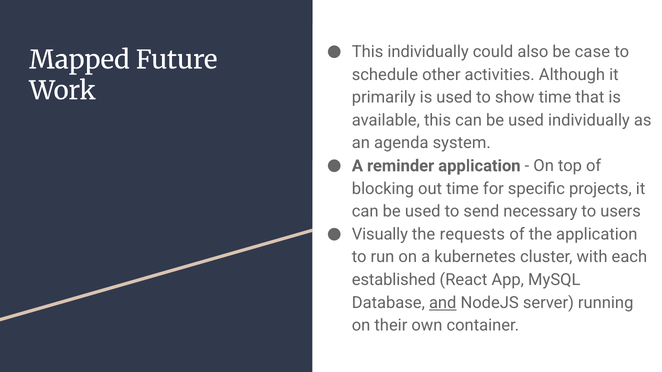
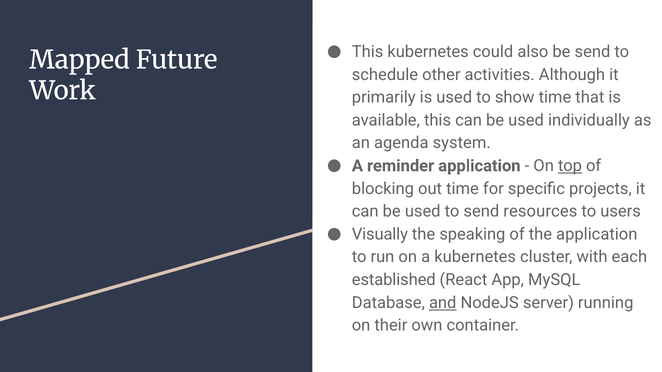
This individually: individually -> kubernetes (428, 52)
be case: case -> send (592, 52)
top underline: none -> present (570, 166)
necessary: necessary -> resources (540, 212)
requests: requests -> speaking (472, 234)
